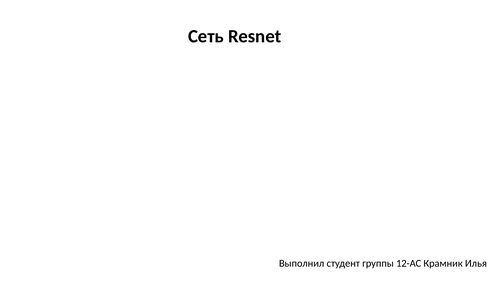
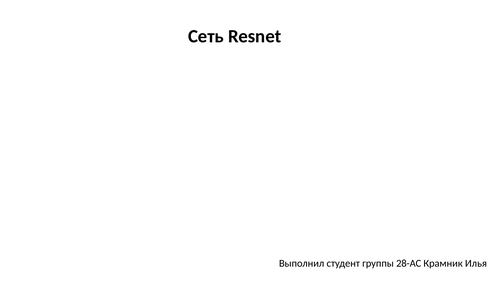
12-АС: 12-АС -> 28-АС (409, 263)
